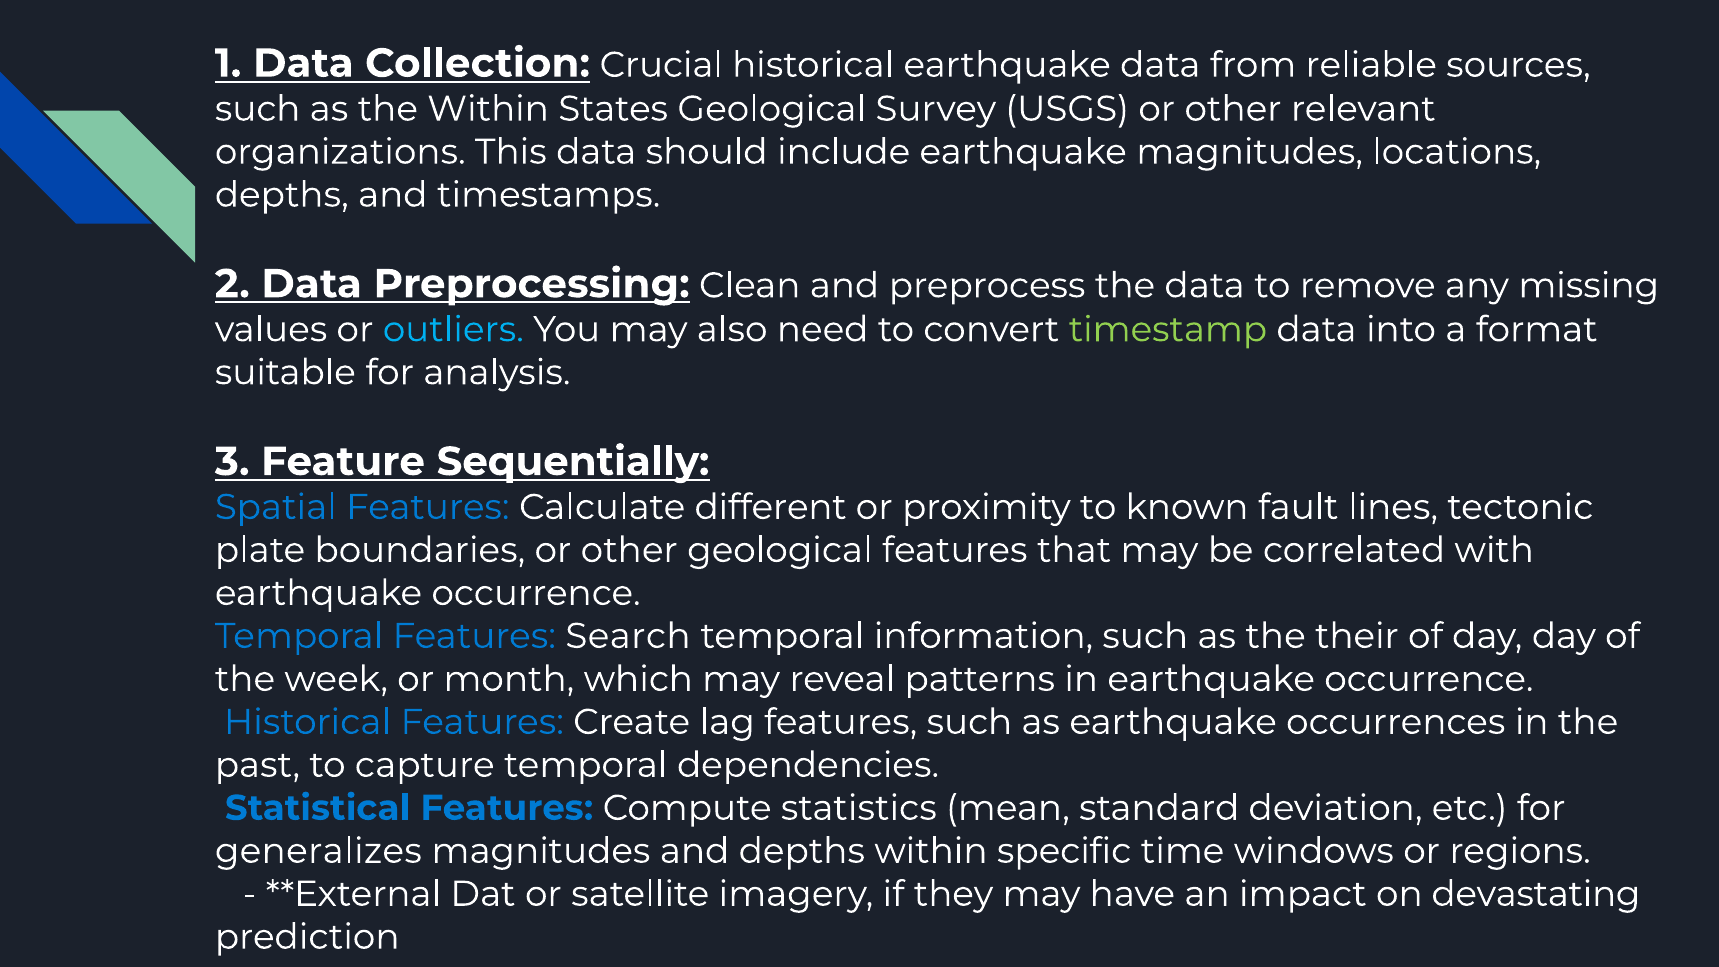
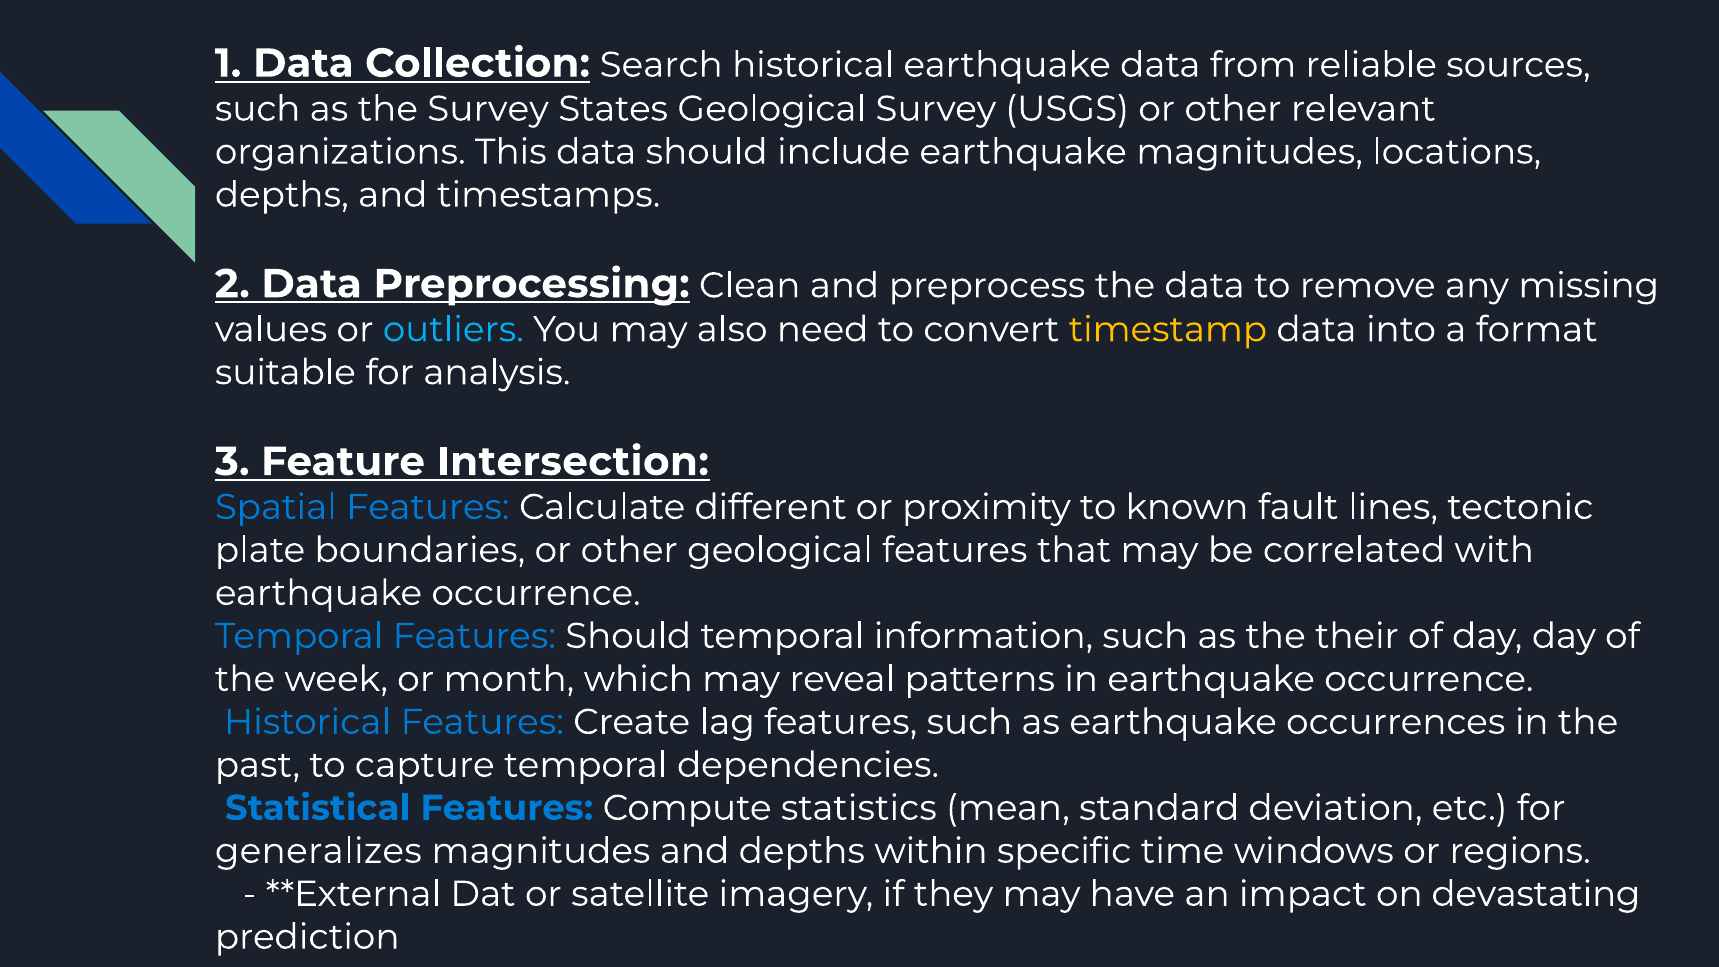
Crucial: Crucial -> Search (661, 65)
the Within: Within -> Survey (488, 109)
timestamp colour: light green -> yellow (1168, 329)
Sequentially: Sequentially -> Intersection (573, 462)
Features Search: Search -> Should (628, 636)
